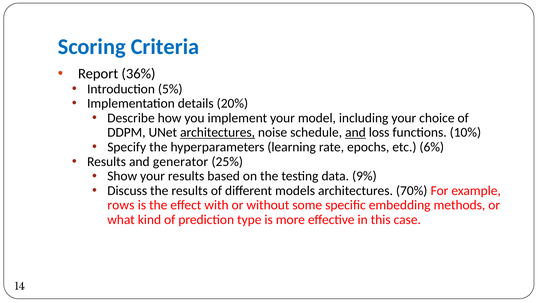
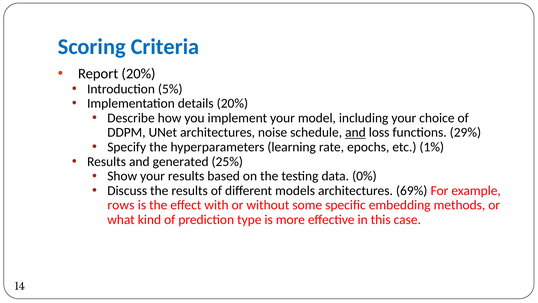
Report 36%: 36% -> 20% (138, 74)
architectures underline: present -> none (218, 132)
10%: 10% -> 29% (465, 132)
6%: 6% -> 1% (432, 147)
generator: generator -> generated (181, 161)
9%: 9% -> 0% (364, 176)
70%: 70% -> 69% (412, 190)
